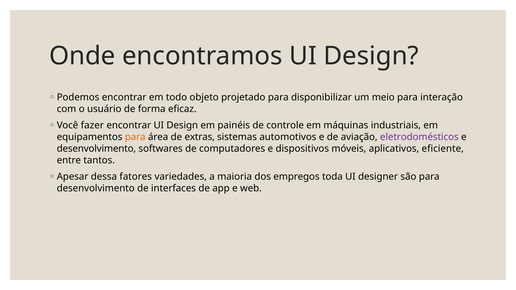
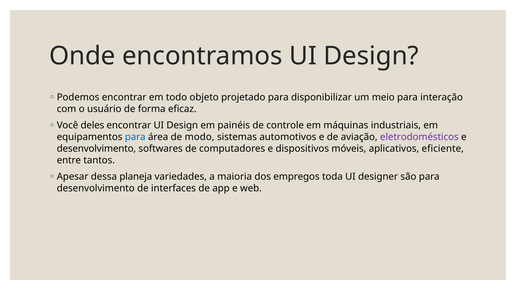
fazer: fazer -> deles (92, 125)
para colour: orange -> blue (135, 137)
extras: extras -> modo (200, 137)
fatores: fatores -> planeja (136, 177)
